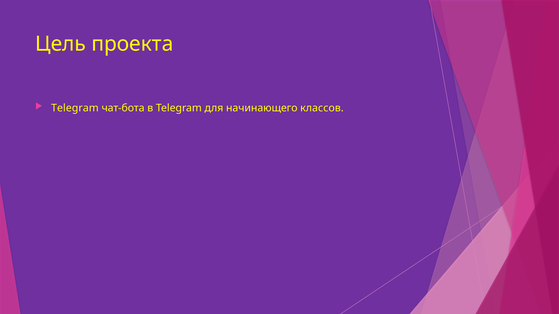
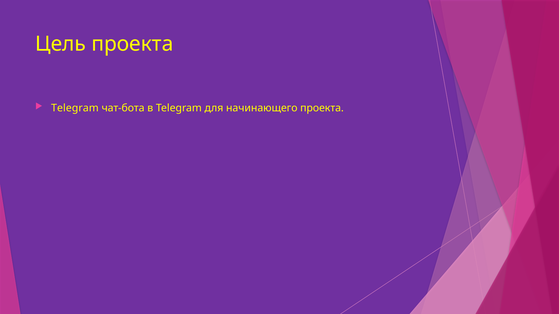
начинающего классов: классов -> проекта (322, 108)
